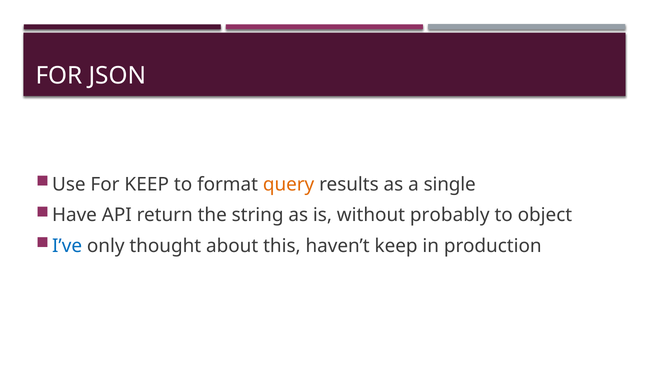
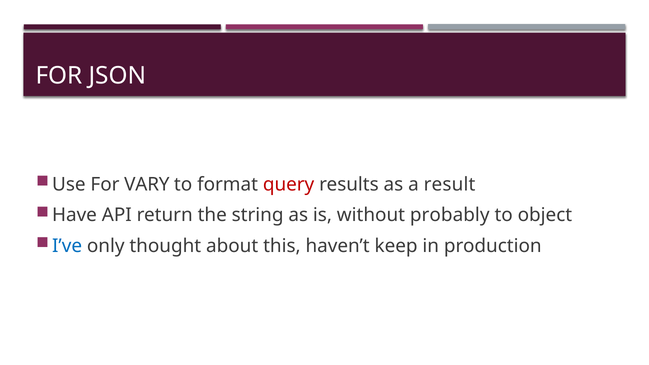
For KEEP: KEEP -> VARY (147, 185)
query colour: orange -> red (289, 185)
single: single -> result (450, 185)
